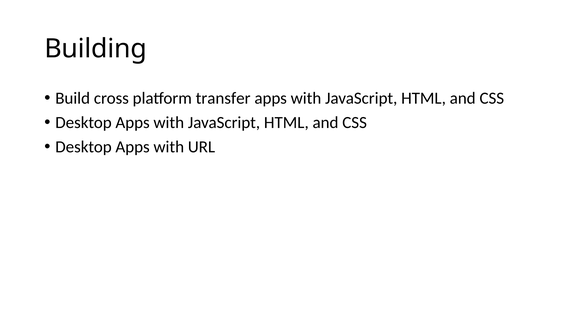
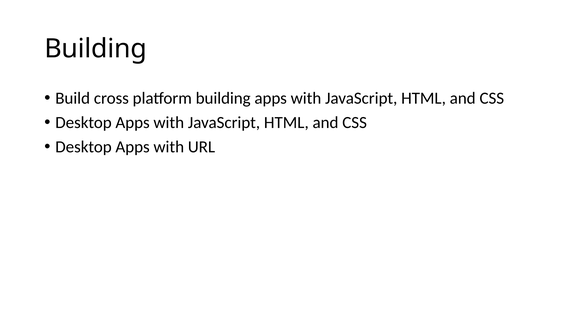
platform transfer: transfer -> building (223, 98)
